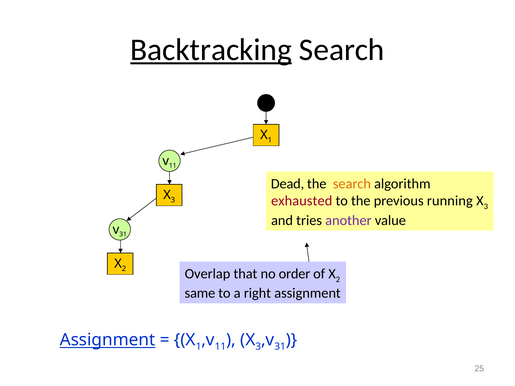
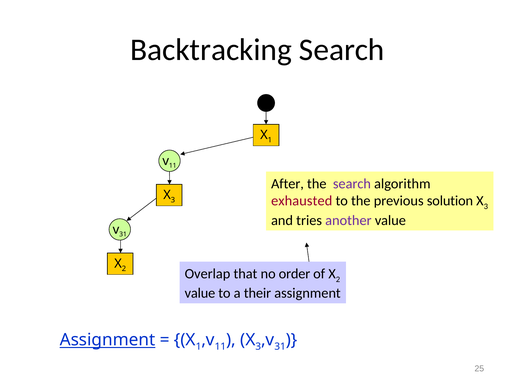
Backtracking underline: present -> none (211, 50)
Dead: Dead -> After (287, 184)
search colour: orange -> purple (352, 184)
running: running -> solution (450, 201)
same: same -> value (200, 293)
right: right -> their (257, 293)
